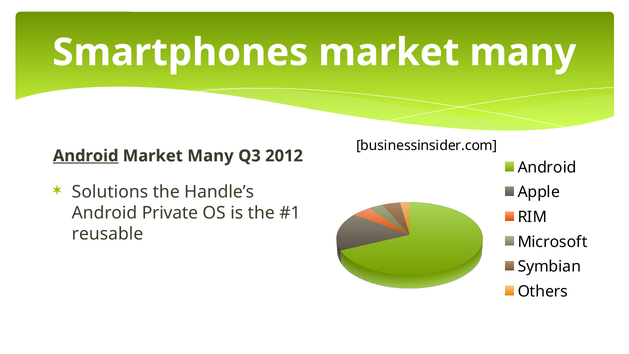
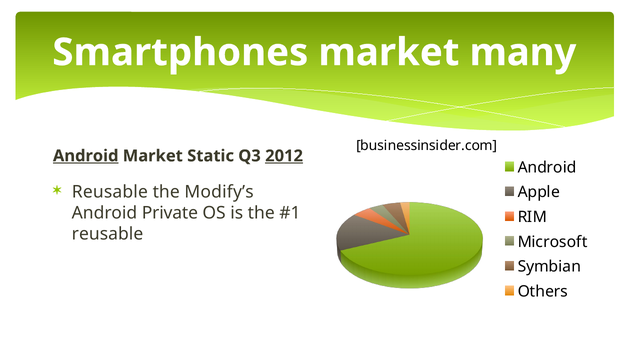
Many: Many -> Static (211, 156)
2012 underline: none -> present (284, 156)
Solutions: Solutions -> Reusable (110, 192)
Handle’s: Handle’s -> Modify’s (219, 192)
